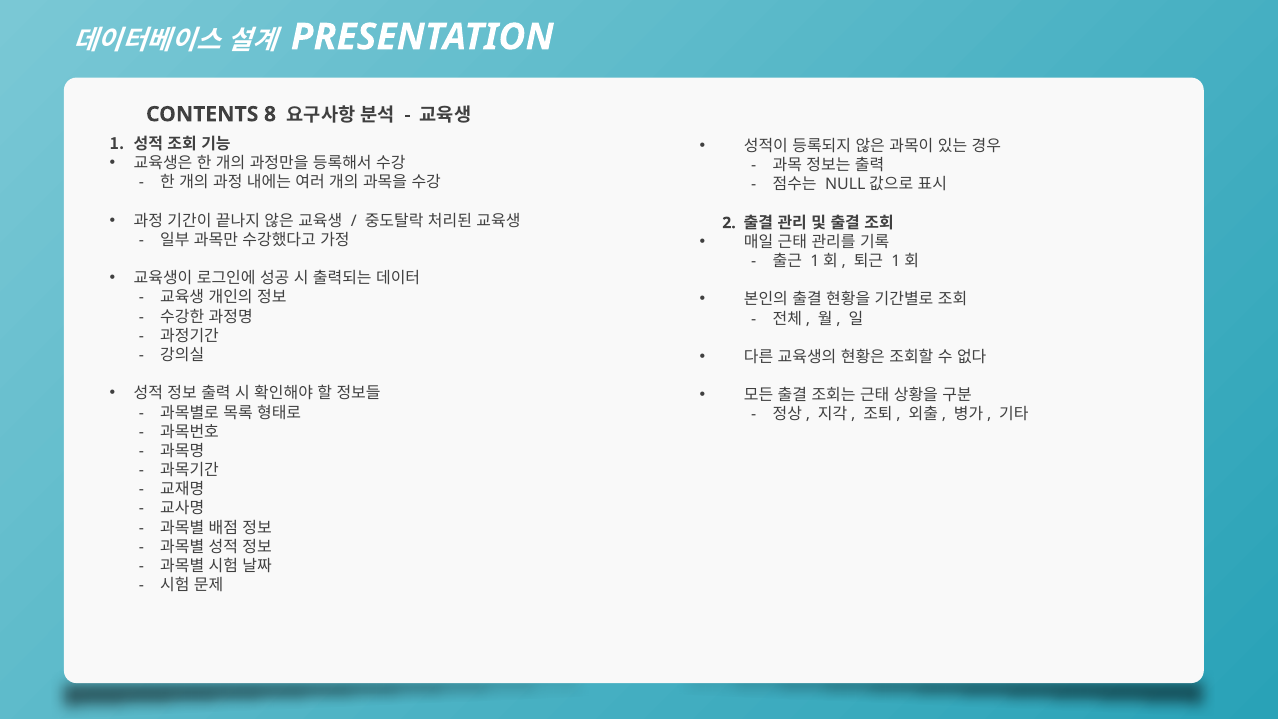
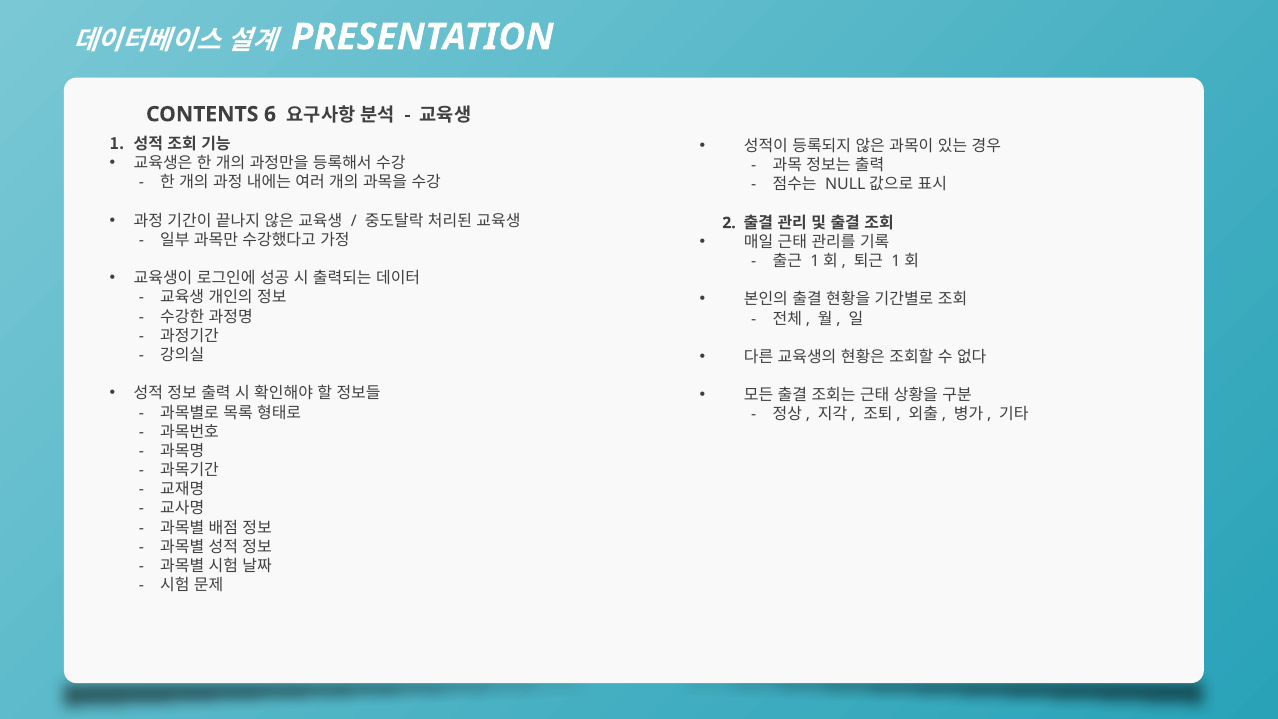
8: 8 -> 6 (270, 114)
